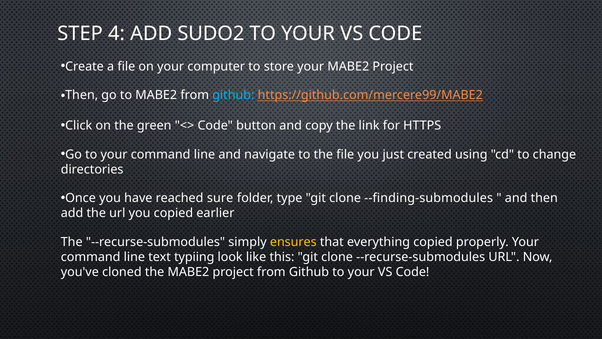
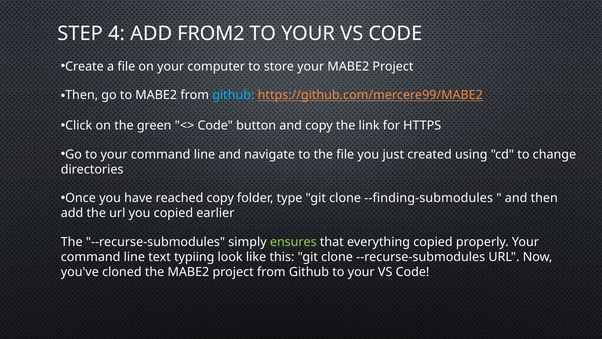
SUDO2: SUDO2 -> FROM2 (211, 34)
reached sure: sure -> copy (220, 198)
ensures colour: yellow -> light green (293, 242)
